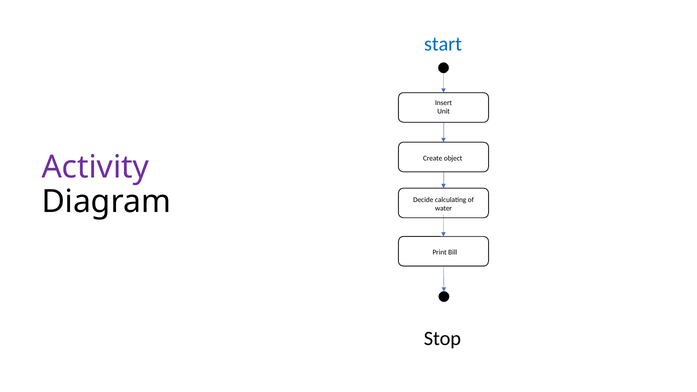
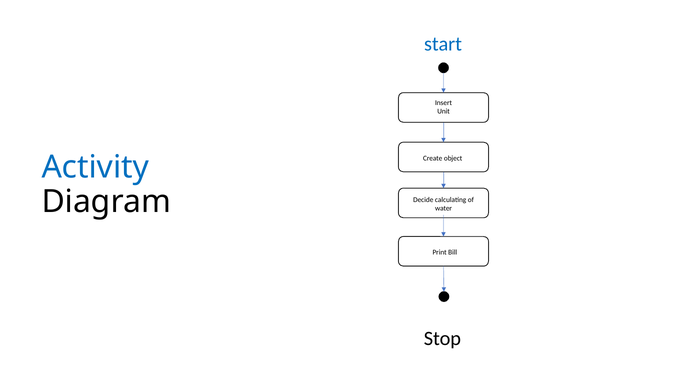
Activity colour: purple -> blue (95, 167)
